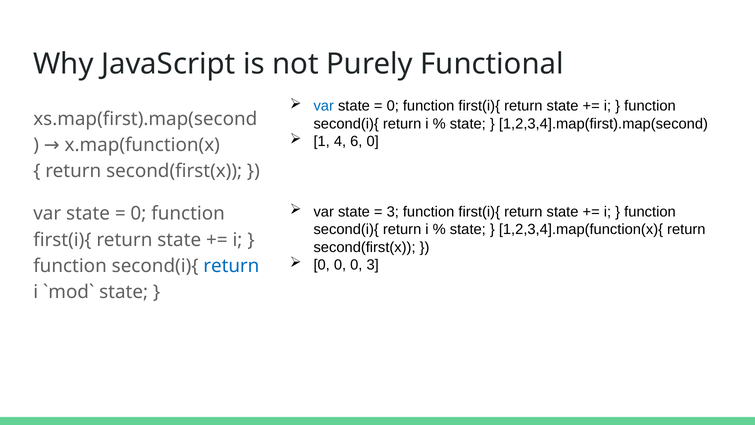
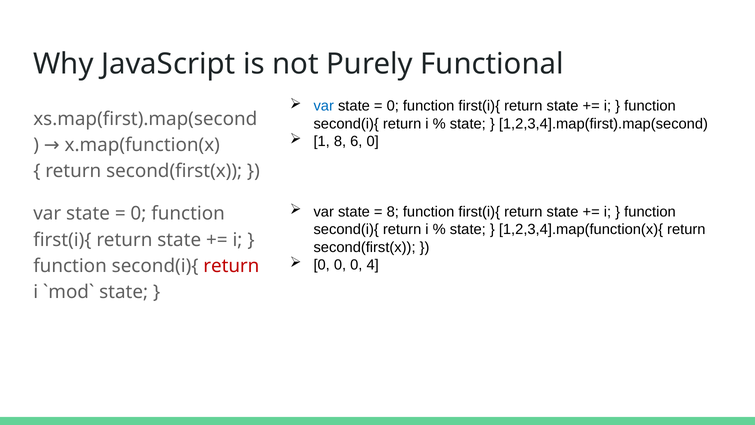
1 4: 4 -> 8 (340, 141)
3: 3 -> 8 (393, 212)
0 3: 3 -> 4 (373, 265)
return colour: blue -> red (231, 266)
